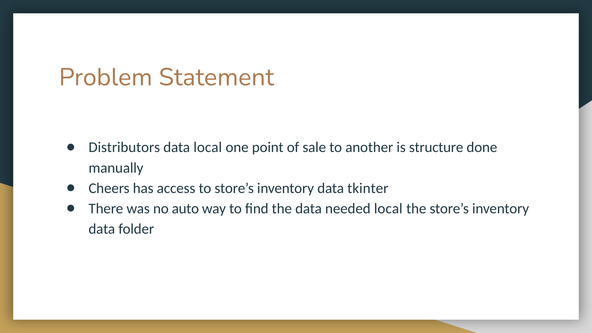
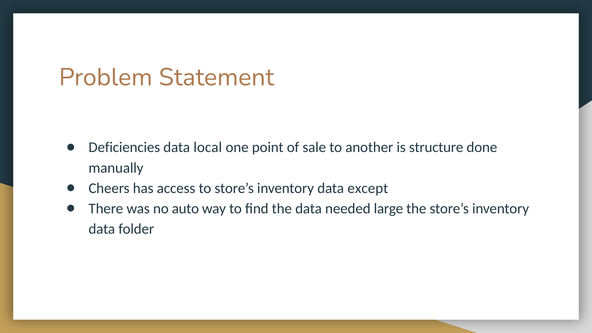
Distributors: Distributors -> Deficiencies (124, 147)
tkinter: tkinter -> except (368, 188)
needed local: local -> large (388, 209)
